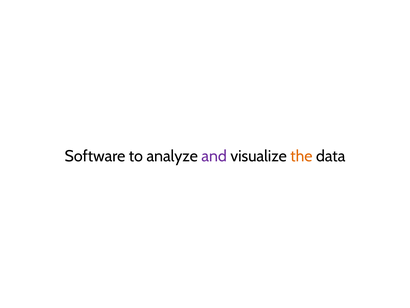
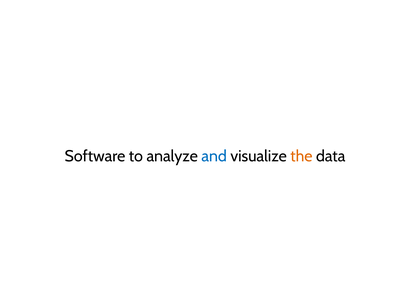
and colour: purple -> blue (214, 156)
